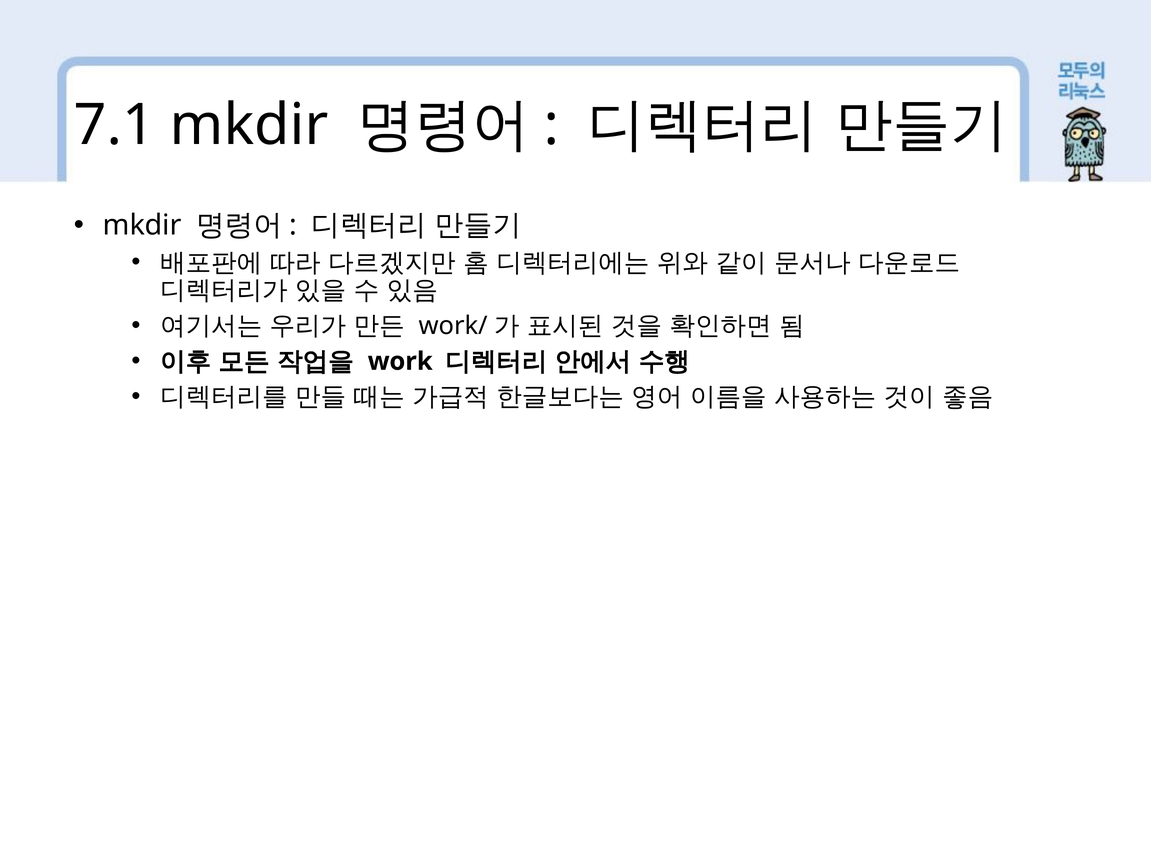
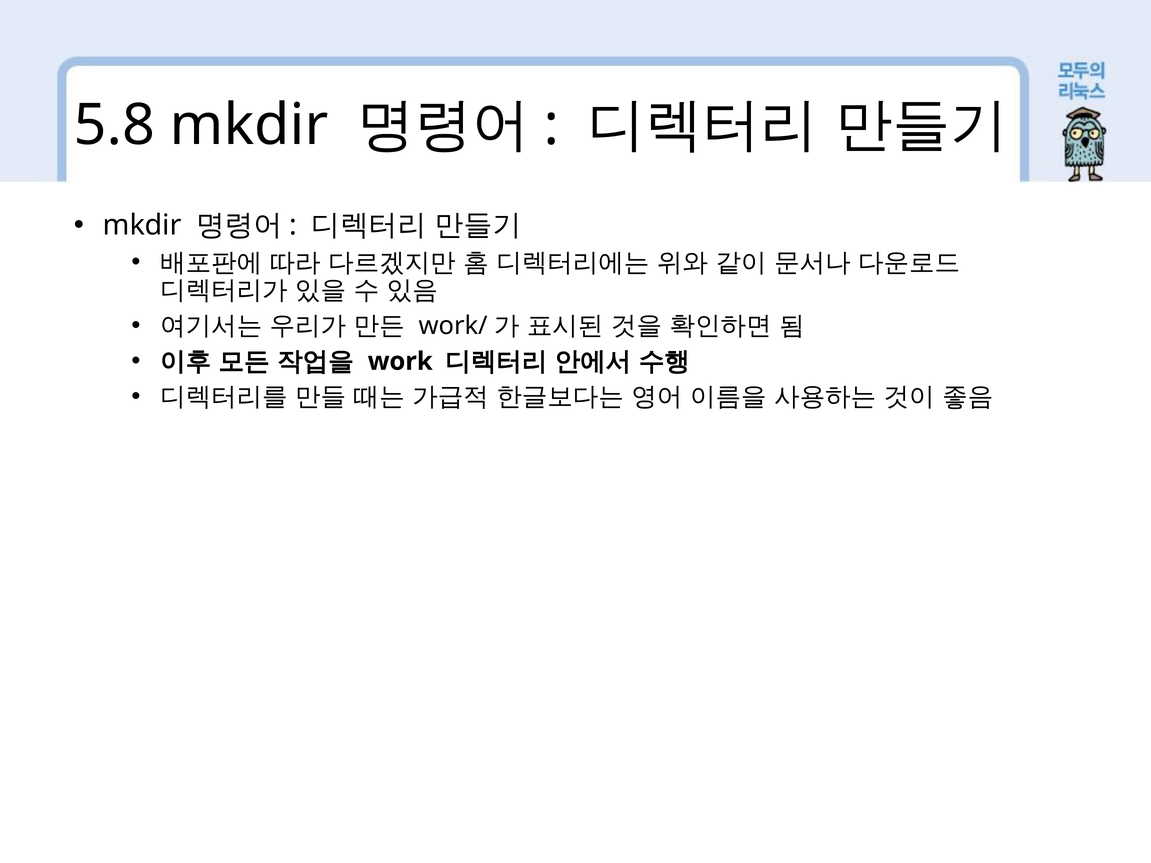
7.1: 7.1 -> 5.8 (114, 125)
